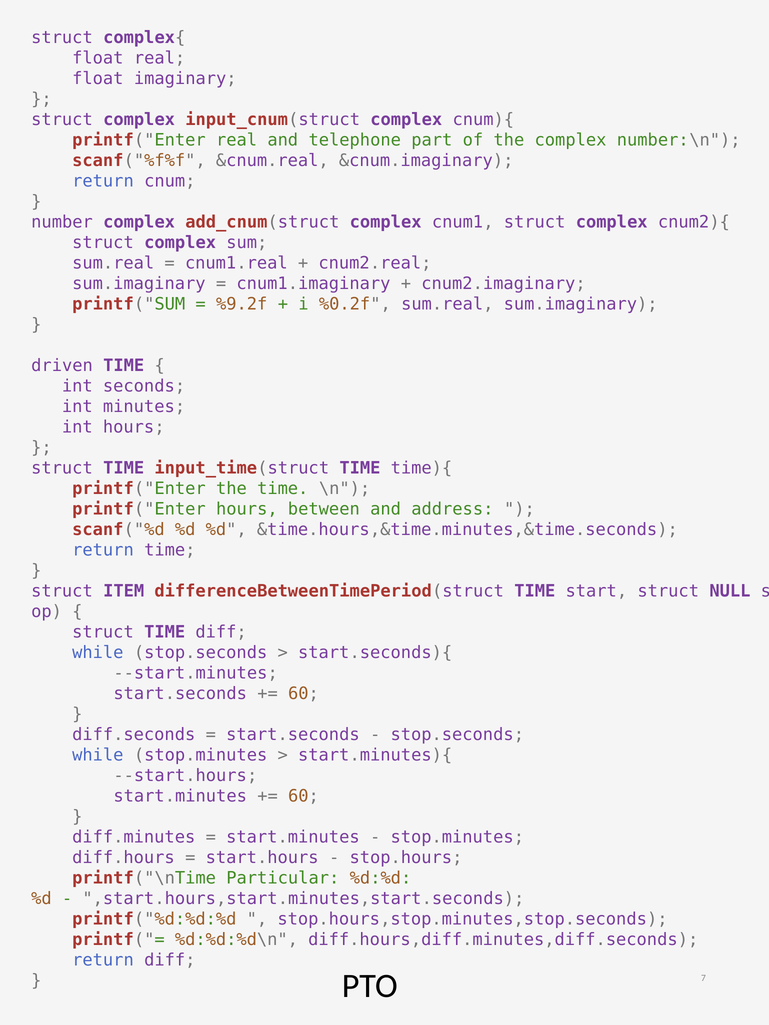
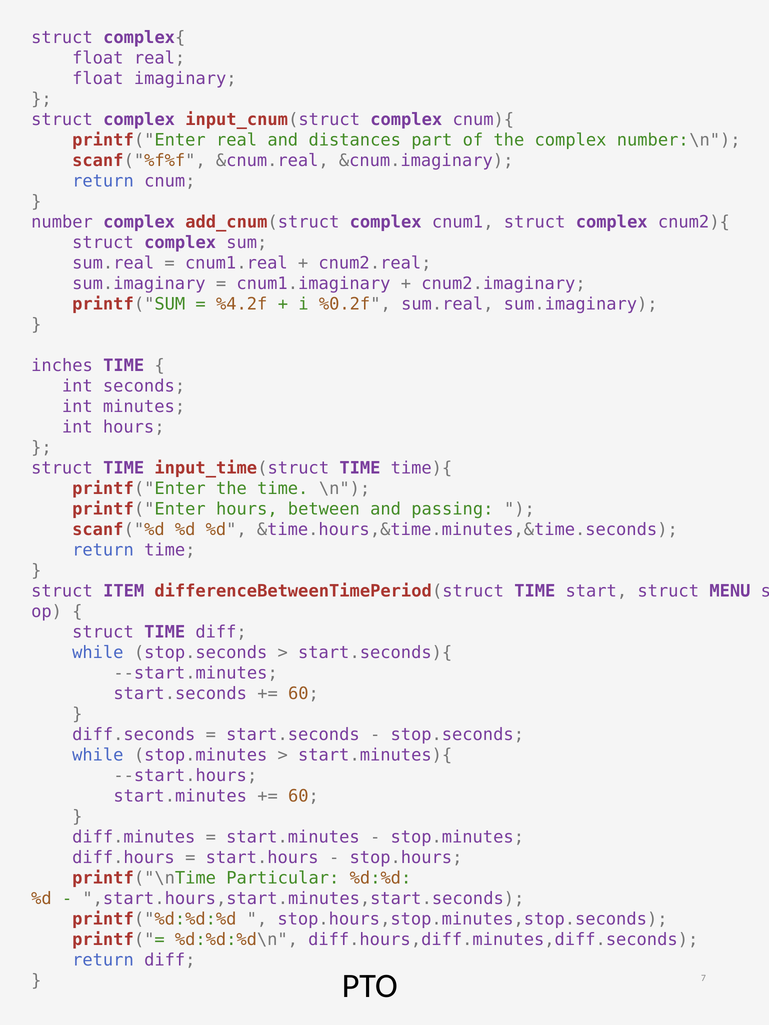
telephone: telephone -> distances (355, 140)
%9.2f: %9.2f -> %4.2f (242, 304)
driven: driven -> inches (62, 366)
address: address -> passing (452, 509)
NULL: NULL -> MENU (730, 591)
